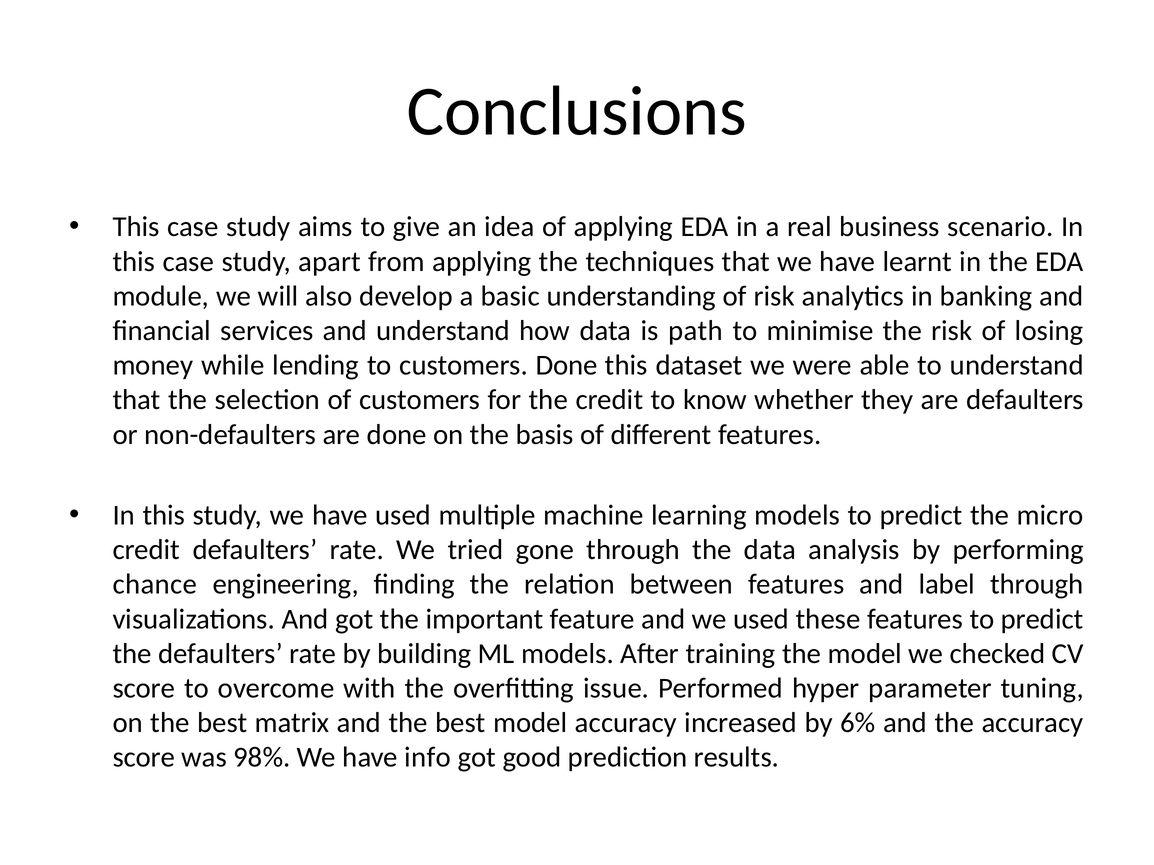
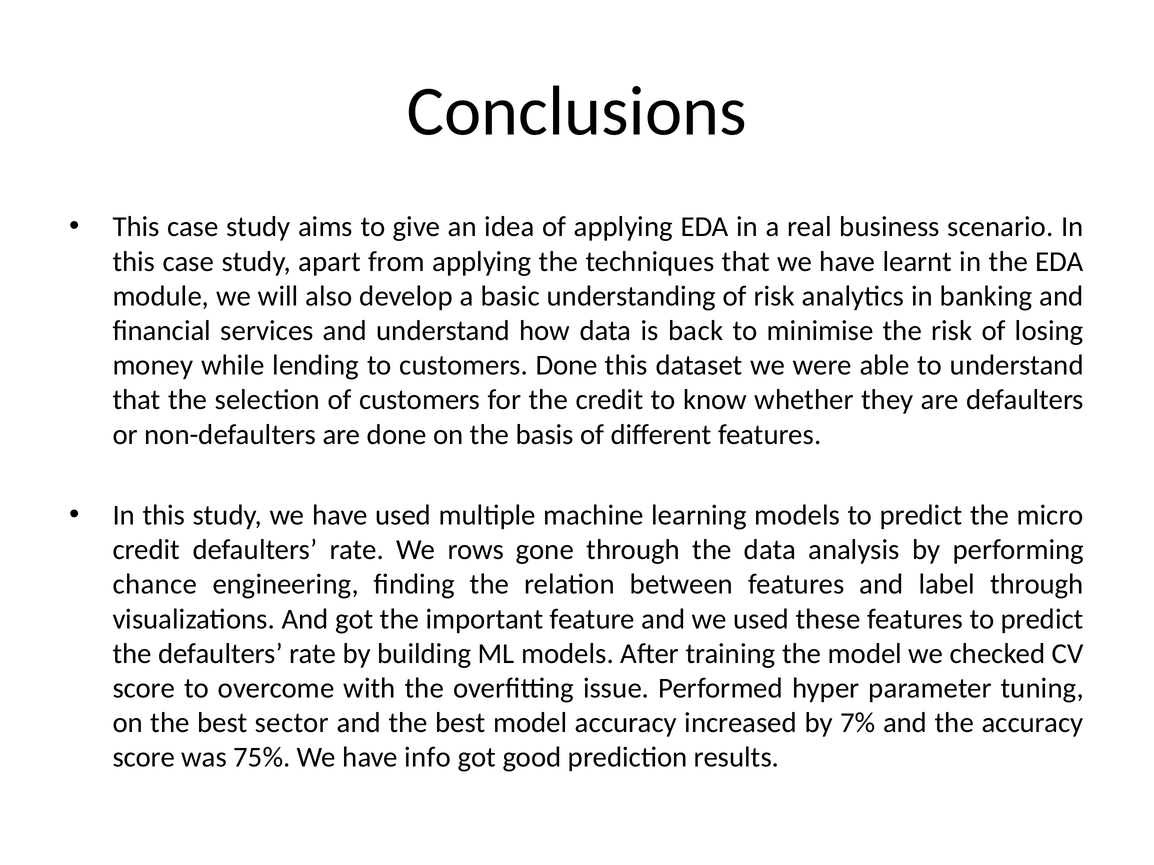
path: path -> back (696, 331)
tried: tried -> rows (476, 550)
matrix: matrix -> sector (292, 723)
6%: 6% -> 7% (858, 723)
98%: 98% -> 75% (262, 758)
